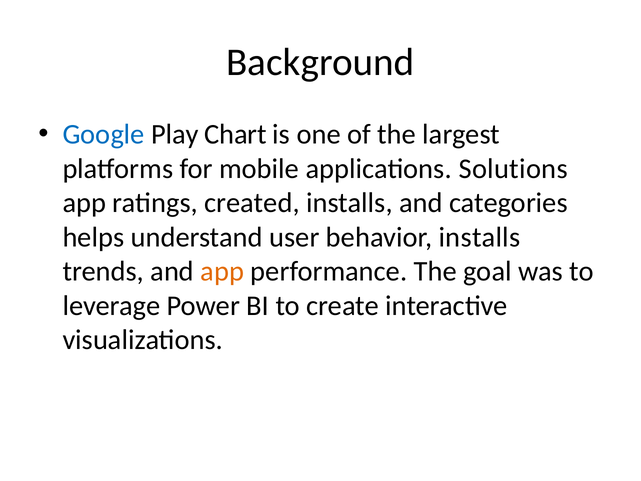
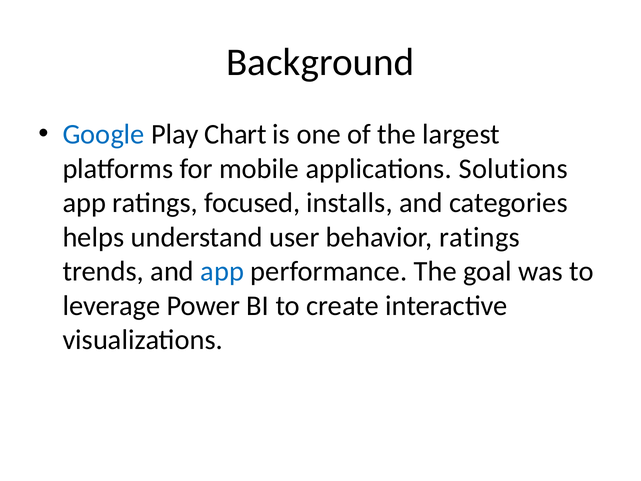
created: created -> focused (252, 203)
behavior installs: installs -> ratings (479, 237)
app colour: orange -> blue (222, 271)
